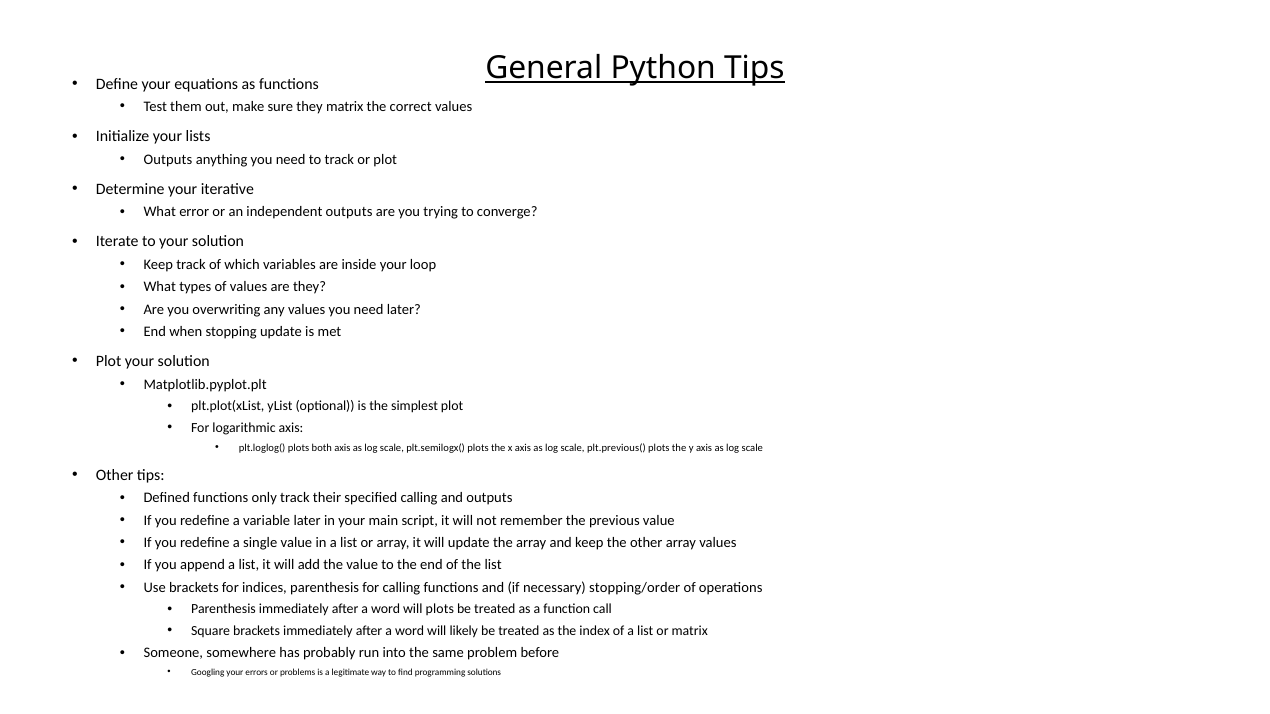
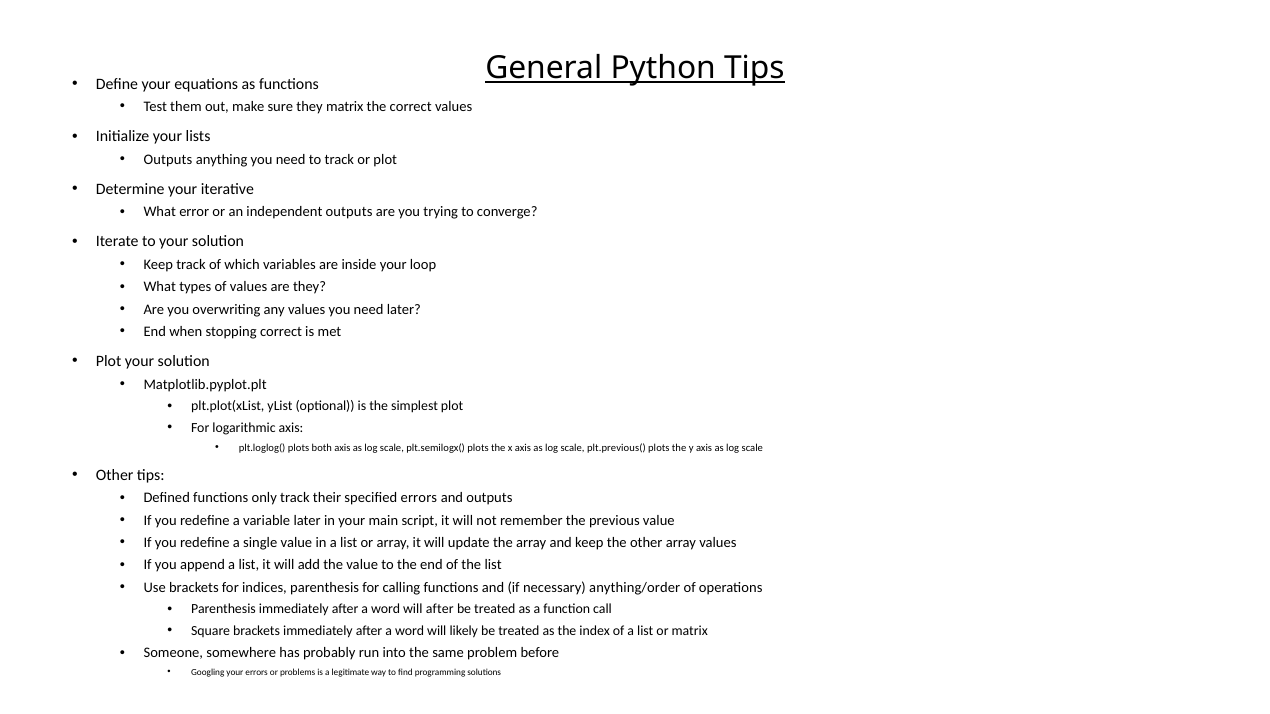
stopping update: update -> correct (281, 332)
specified calling: calling -> errors (419, 498)
stopping/order: stopping/order -> anything/order (635, 588)
will plots: plots -> after (440, 610)
